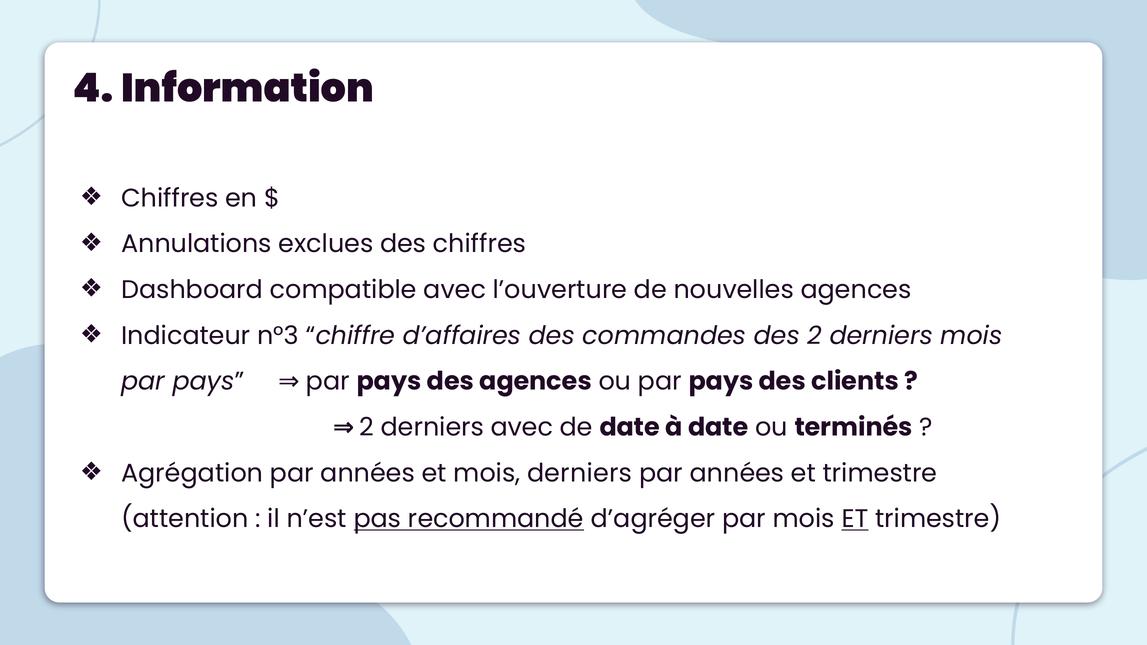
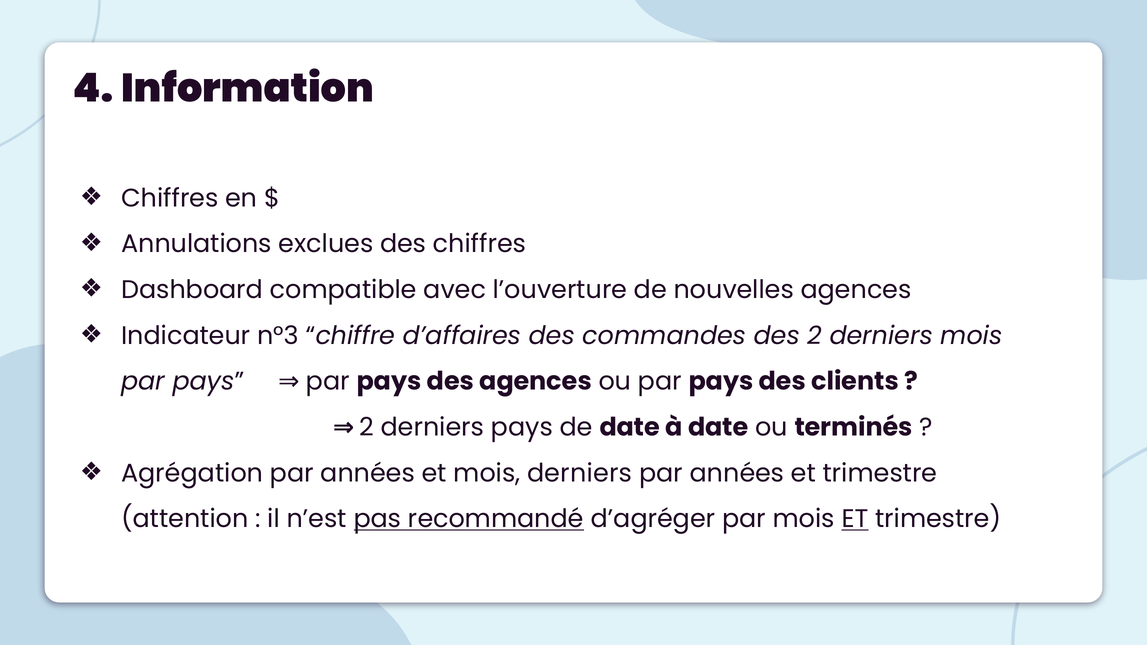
derniers avec: avec -> pays (522, 427)
